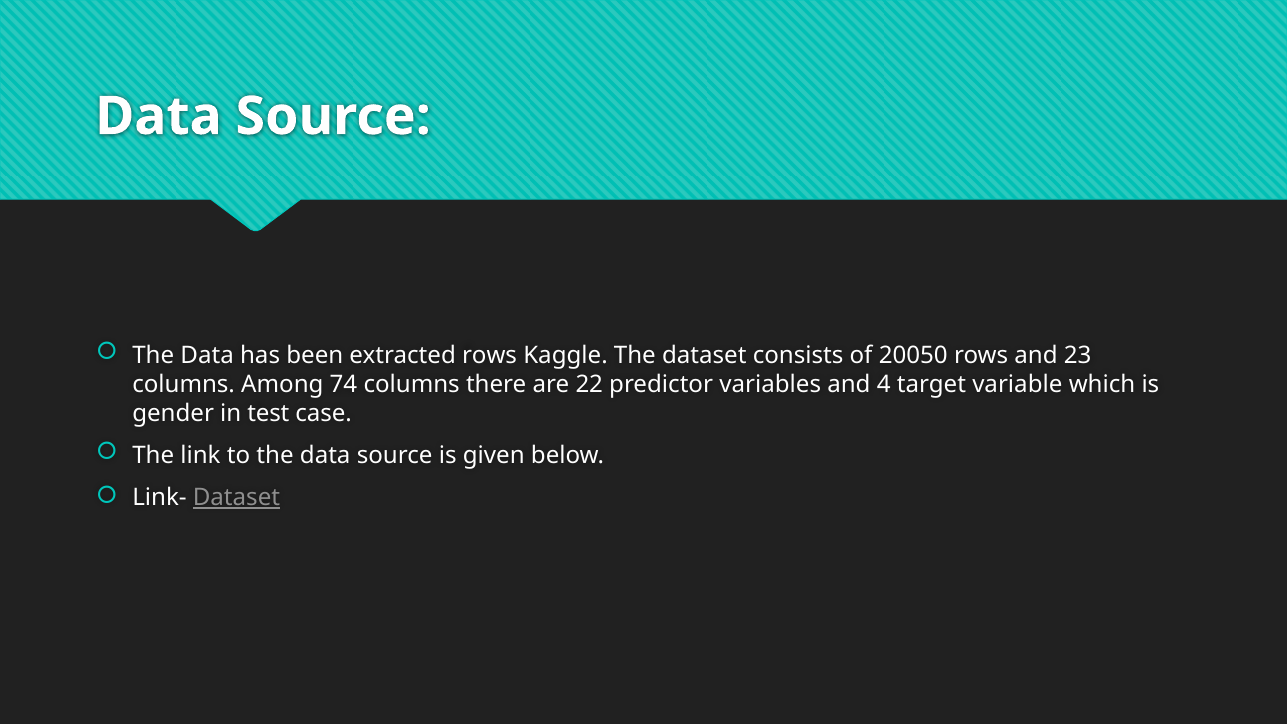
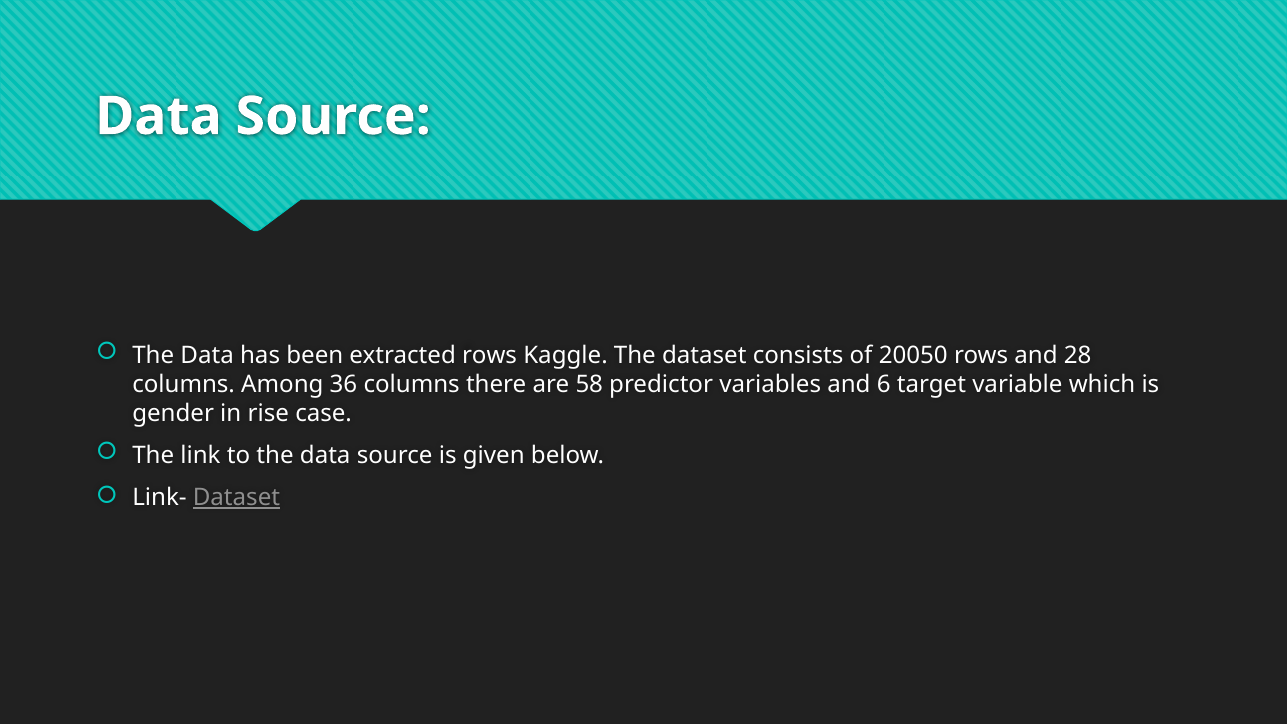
23: 23 -> 28 (1078, 355)
74: 74 -> 36 (343, 384)
22: 22 -> 58 (589, 384)
4: 4 -> 6 (884, 384)
test: test -> rise (268, 413)
